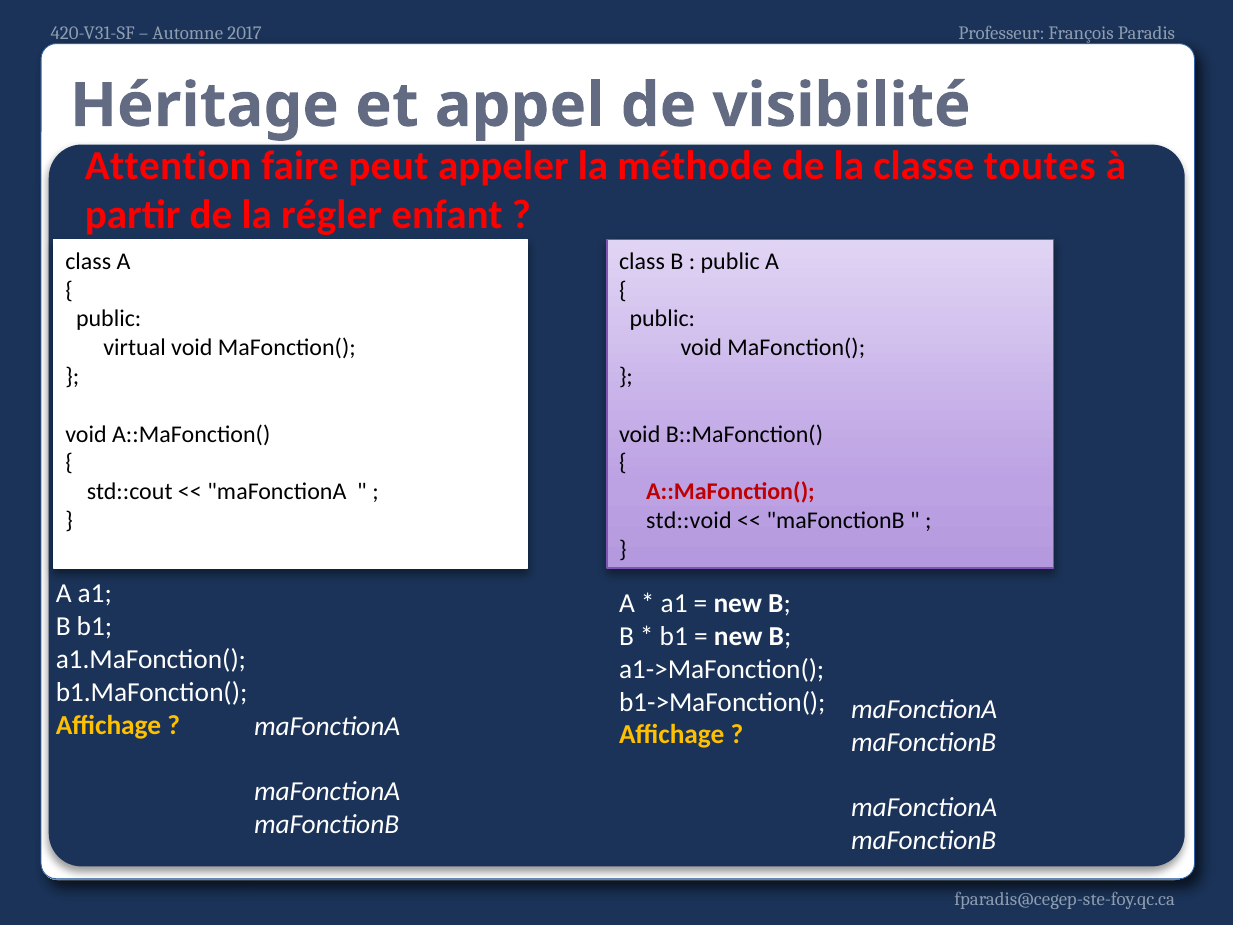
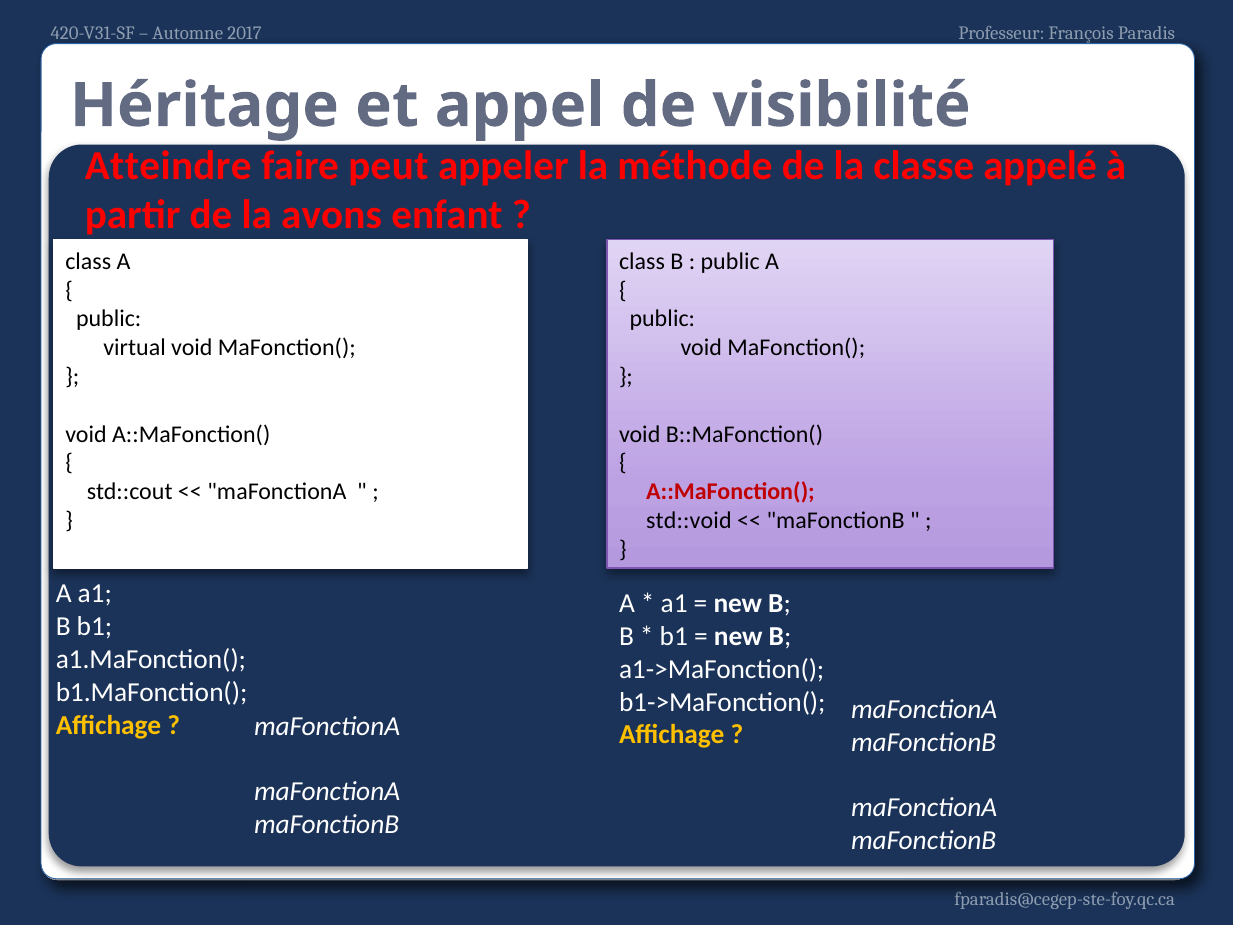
Attention: Attention -> Atteindre (168, 166)
toutes: toutes -> appelé (1040, 166)
régler: régler -> avons (332, 215)
